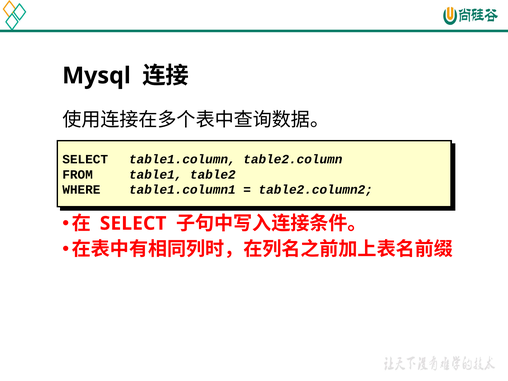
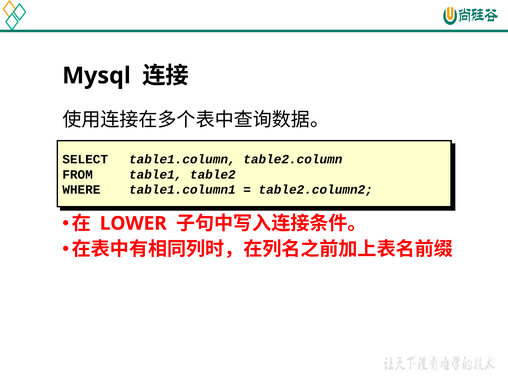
SELECT: SELECT -> LOWER (133, 223)
